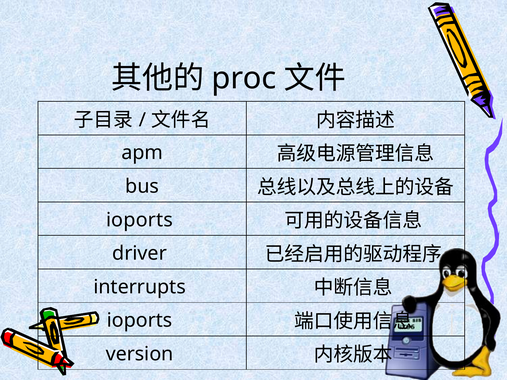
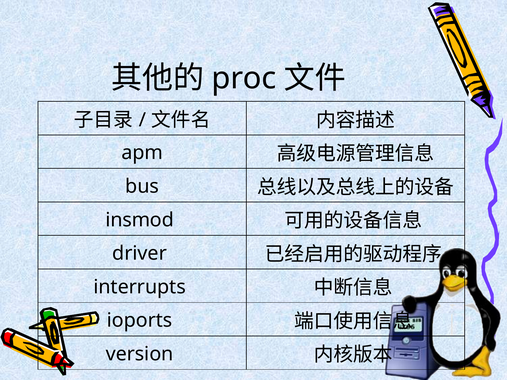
ioports: ioports -> insmod (140, 220)
